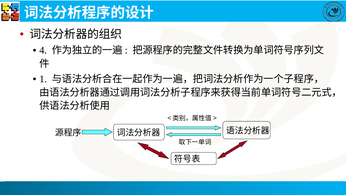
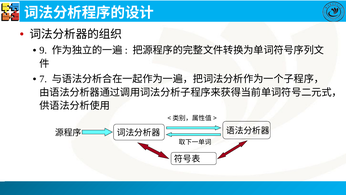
4: 4 -> 9 (43, 50)
1: 1 -> 7 (43, 79)
